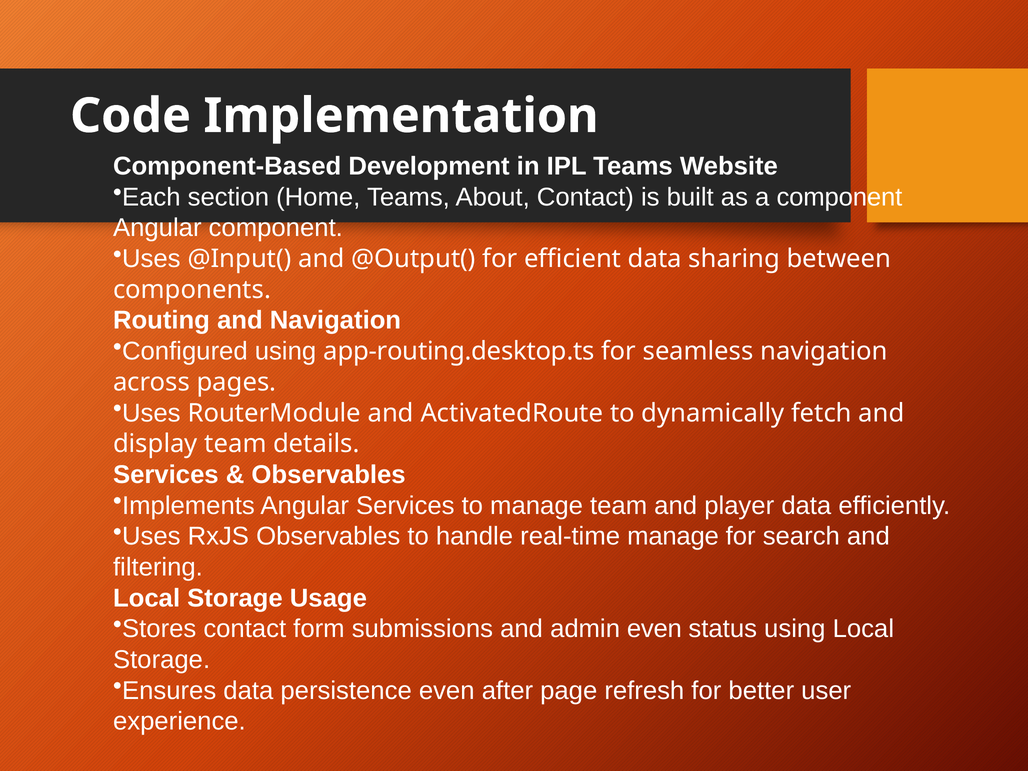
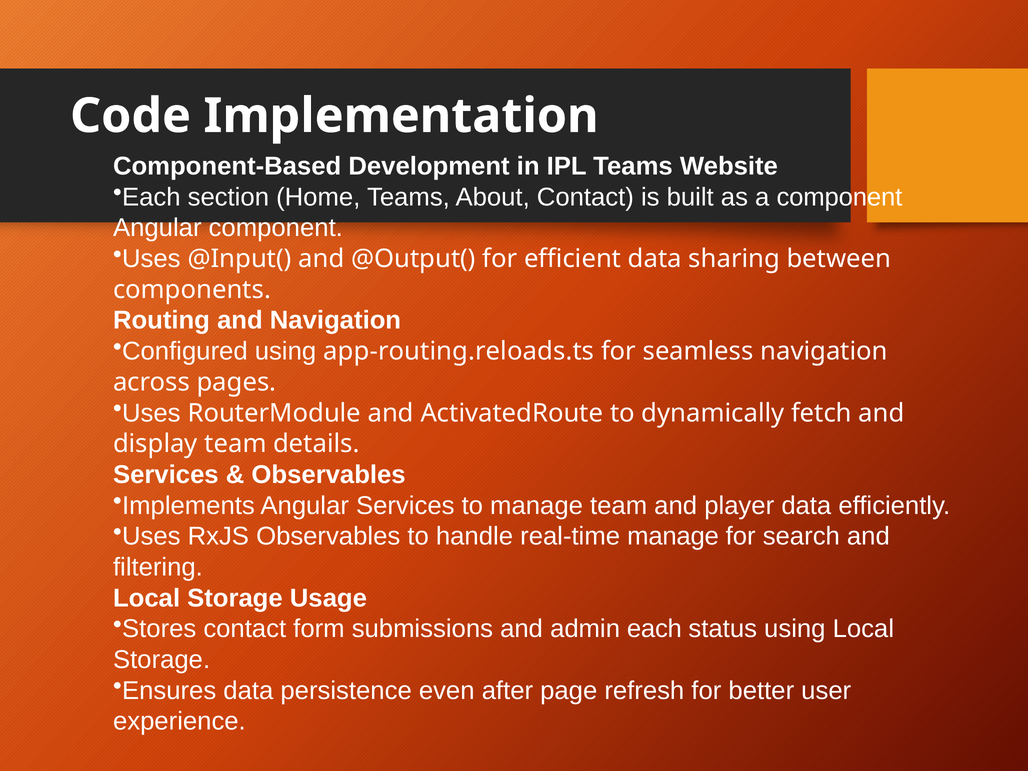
app-routing.desktop.ts: app-routing.desktop.ts -> app-routing.reloads.ts (459, 351)
admin even: even -> each (654, 629)
